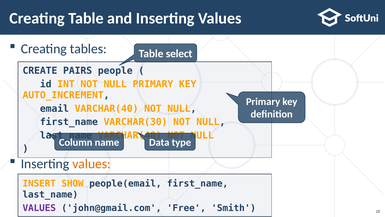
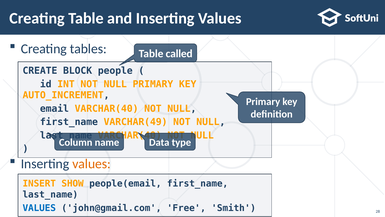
select: select -> called (179, 54)
PAIRS: PAIRS -> BLOCK (78, 71)
VARCHAR(30: VARCHAR(30 -> VARCHAR(49 (136, 122)
VALUES colour: purple -> blue (39, 208)
